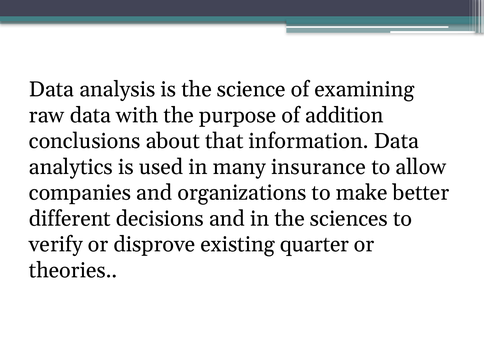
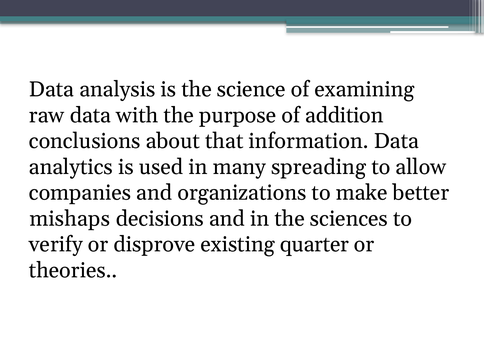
insurance: insurance -> spreading (319, 167)
different: different -> mishaps (70, 219)
